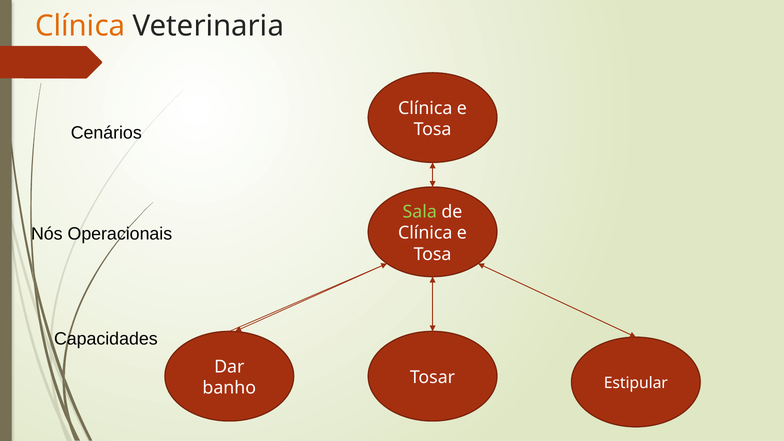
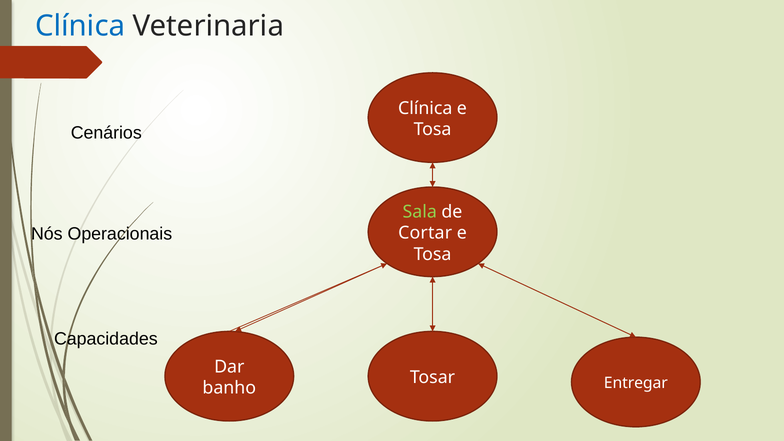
Clínica colour: orange -> blue (80, 26)
Clínica: Clínica -> Cortar (425, 233)
Estipular: Estipular -> Entregar (636, 383)
